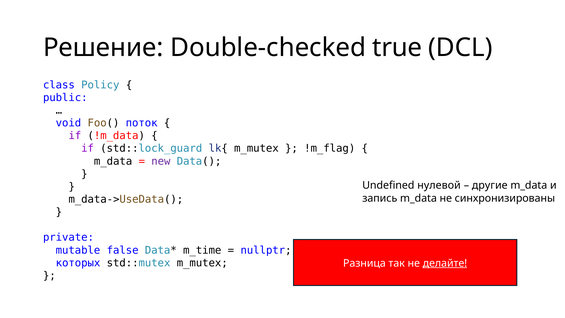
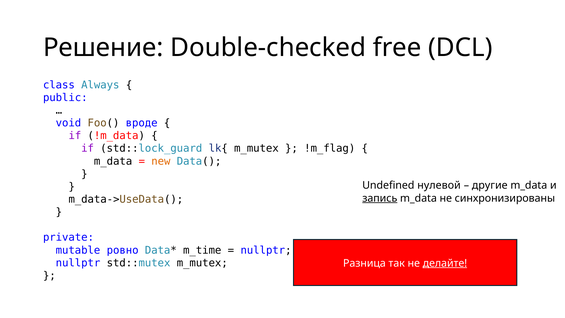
true: true -> free (397, 47)
Policy: Policy -> Always (100, 85)
поток: поток -> вроде (142, 123)
new colour: purple -> orange (161, 161)
запись underline: none -> present (380, 198)
false: false -> ровно (123, 250)
которых: которых -> nullptr (78, 263)
